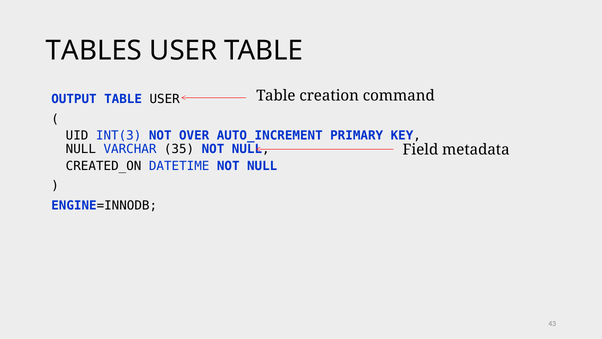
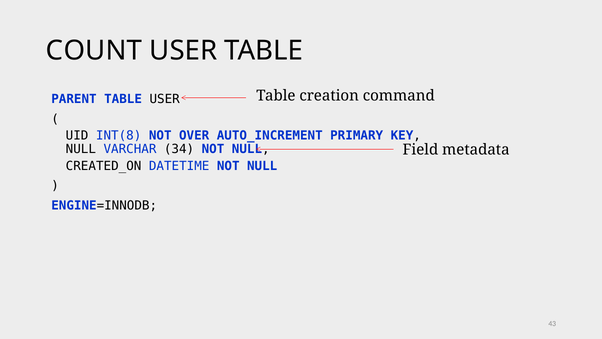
TABLES: TABLES -> COUNT (94, 51)
OUTPUT: OUTPUT -> PARENT (74, 99)
INT(3: INT(3 -> INT(8 (119, 136)
35: 35 -> 34 (179, 149)
